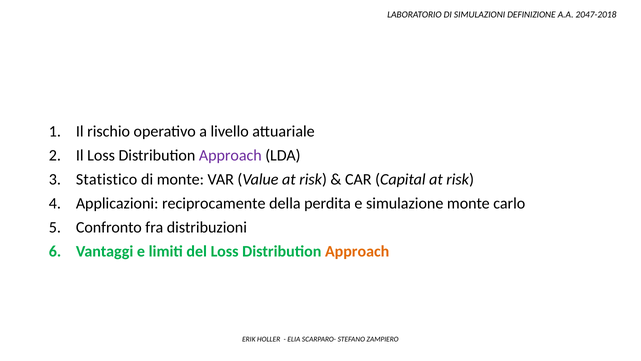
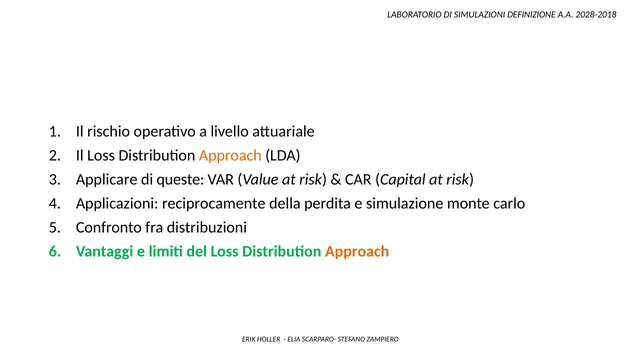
2047-2018: 2047-2018 -> 2028-2018 (596, 15)
Approach colour: purple -> orange (230, 155)
Statistico: Statistico -> Applicare (107, 179)
di monte: monte -> queste (180, 179)
